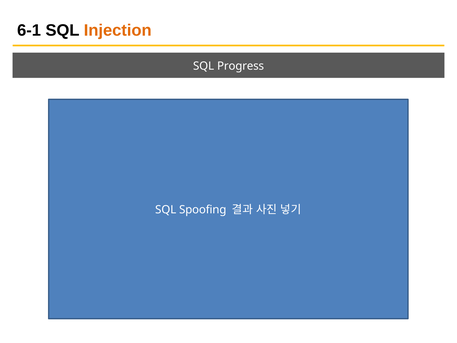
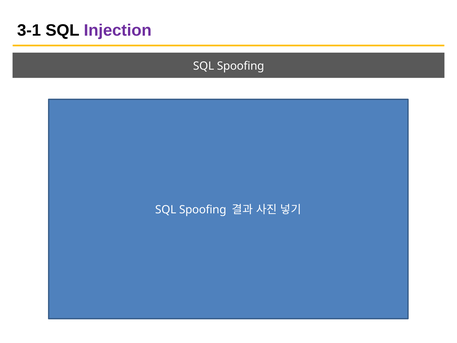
6-1: 6-1 -> 3-1 (29, 30)
Injection colour: orange -> purple (118, 30)
Progress: Progress -> Spoofing (241, 66)
